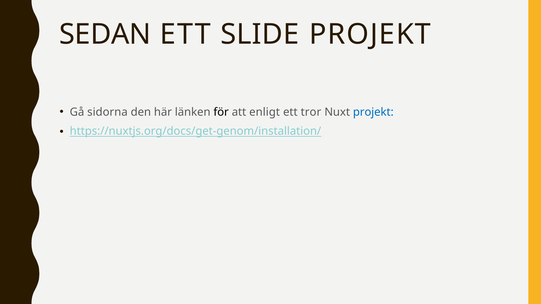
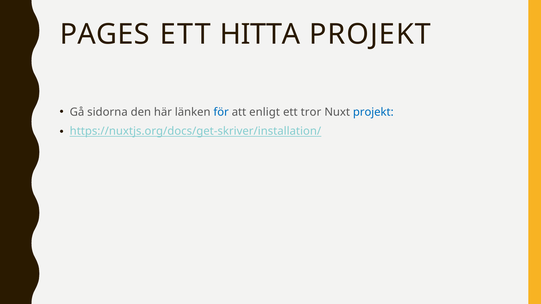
SEDAN: SEDAN -> PAGES (105, 34)
SLIDE: SLIDE -> HITTA (260, 34)
för colour: black -> blue (221, 112)
https://nuxtjs.org/docs/get-genom/installation/: https://nuxtjs.org/docs/get-genom/installation/ -> https://nuxtjs.org/docs/get-skriver/installation/ (195, 131)
